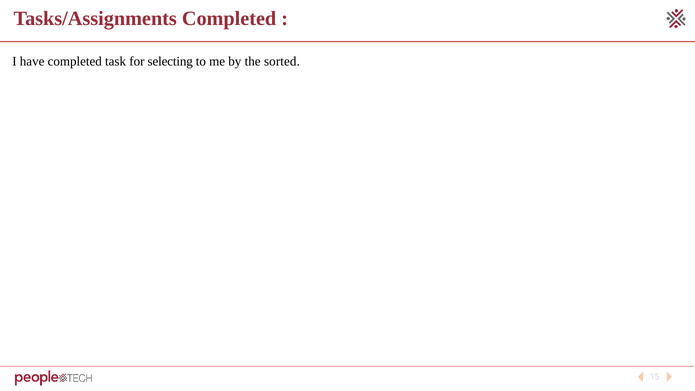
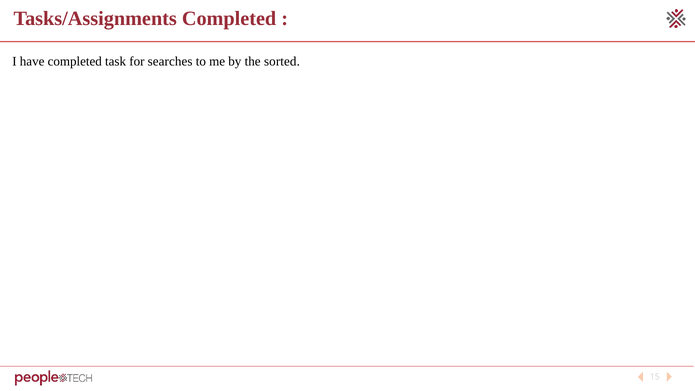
selecting: selecting -> searches (170, 62)
